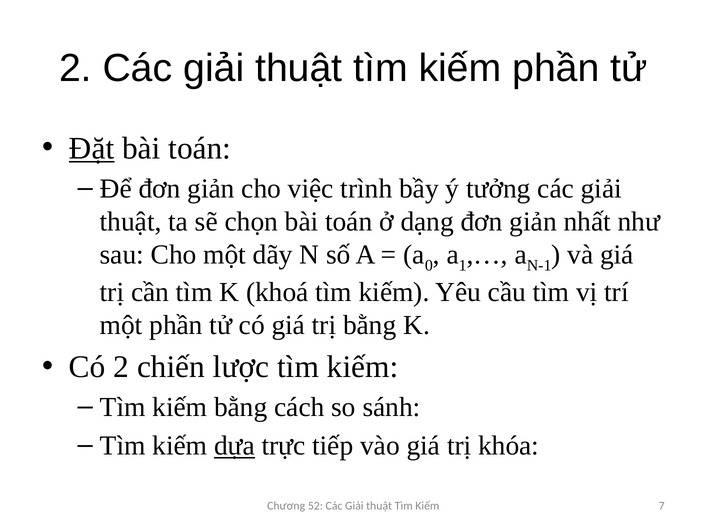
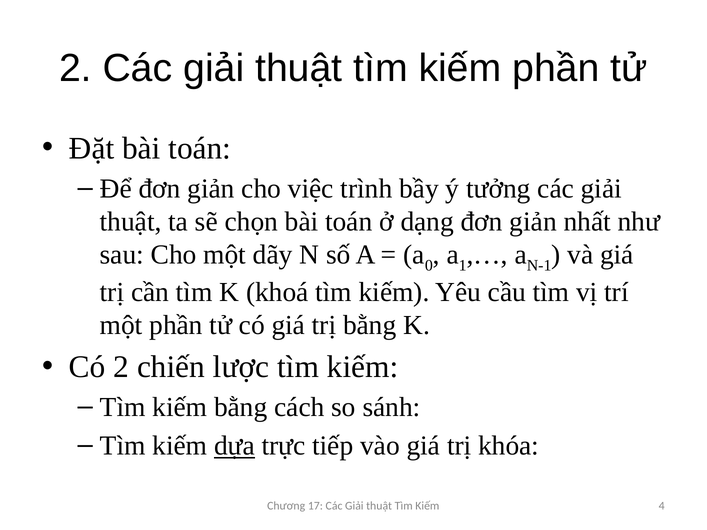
Đặt underline: present -> none (92, 148)
52: 52 -> 17 (315, 506)
7: 7 -> 4 (662, 506)
